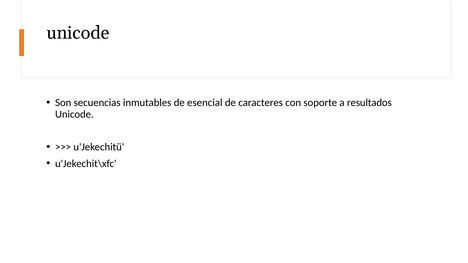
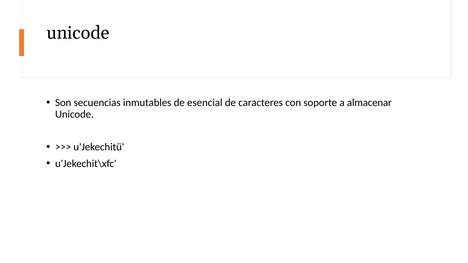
resultados: resultados -> almacenar (369, 103)
